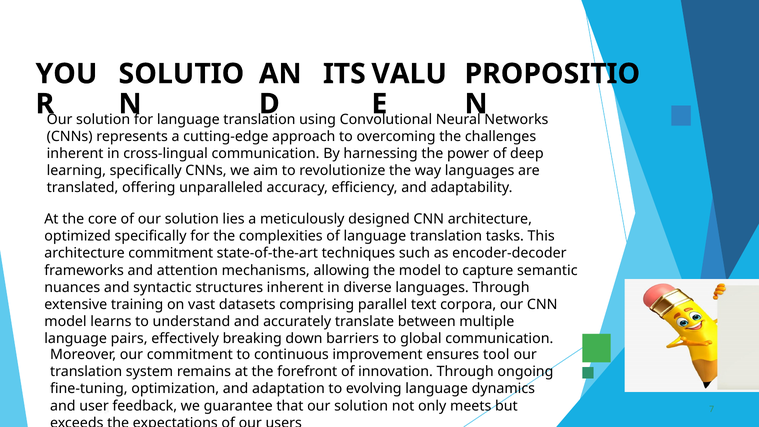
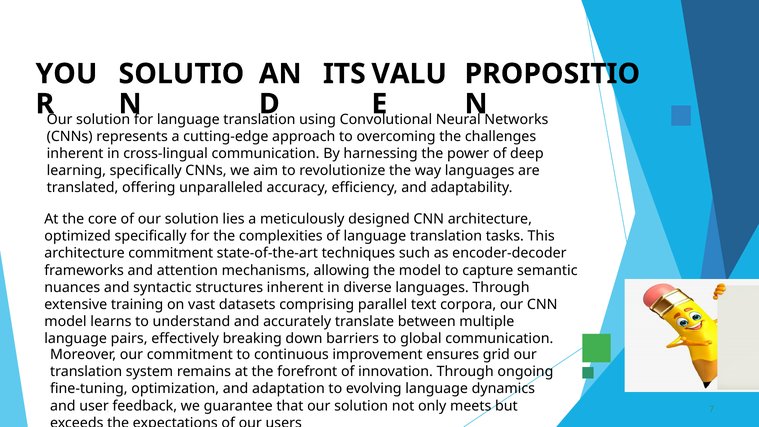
tool: tool -> grid (496, 355)
